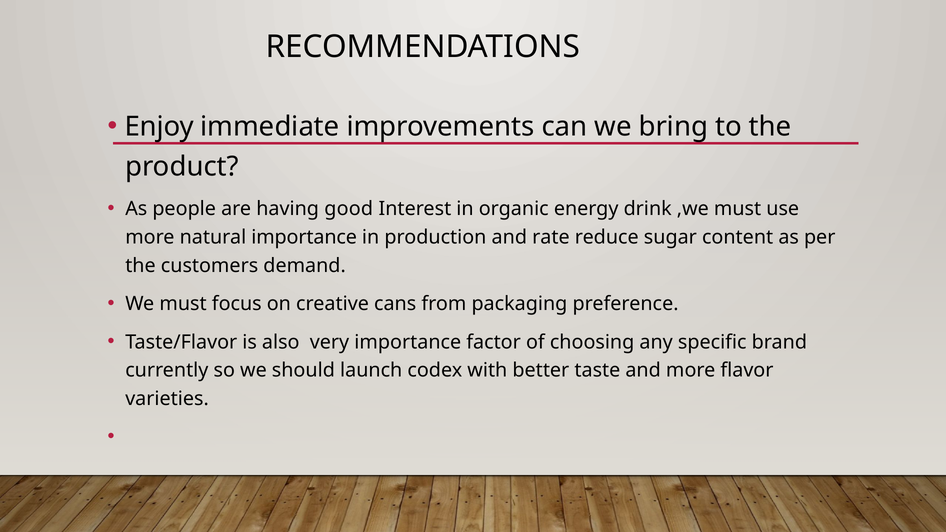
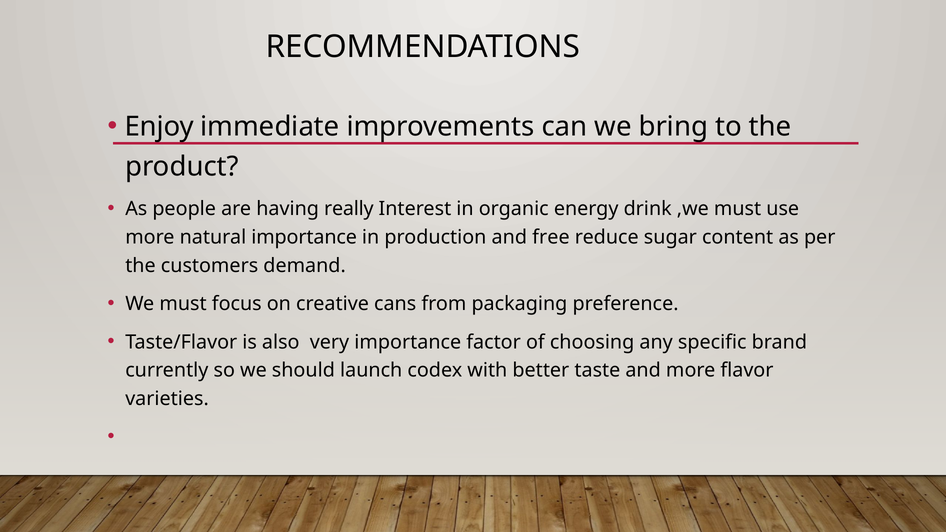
good: good -> really (349, 209)
rate: rate -> free (551, 237)
